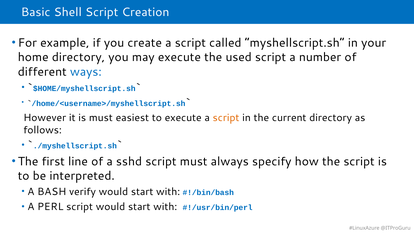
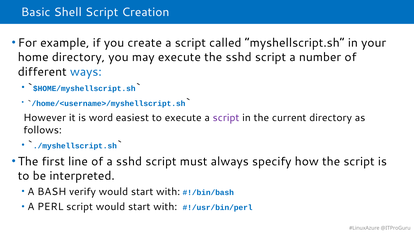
the used: used -> sshd (239, 57)
is must: must -> word (101, 118)
script colour: orange -> purple (226, 118)
